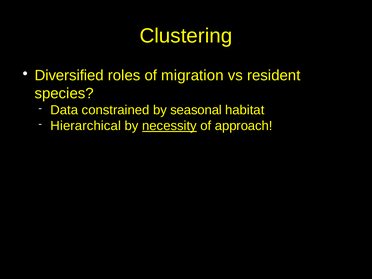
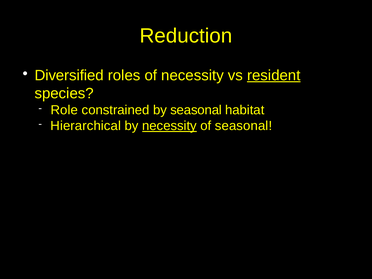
Clustering: Clustering -> Reduction (186, 36)
of migration: migration -> necessity (193, 75)
resident underline: none -> present (274, 75)
Data: Data -> Role (64, 110)
of approach: approach -> seasonal (244, 126)
